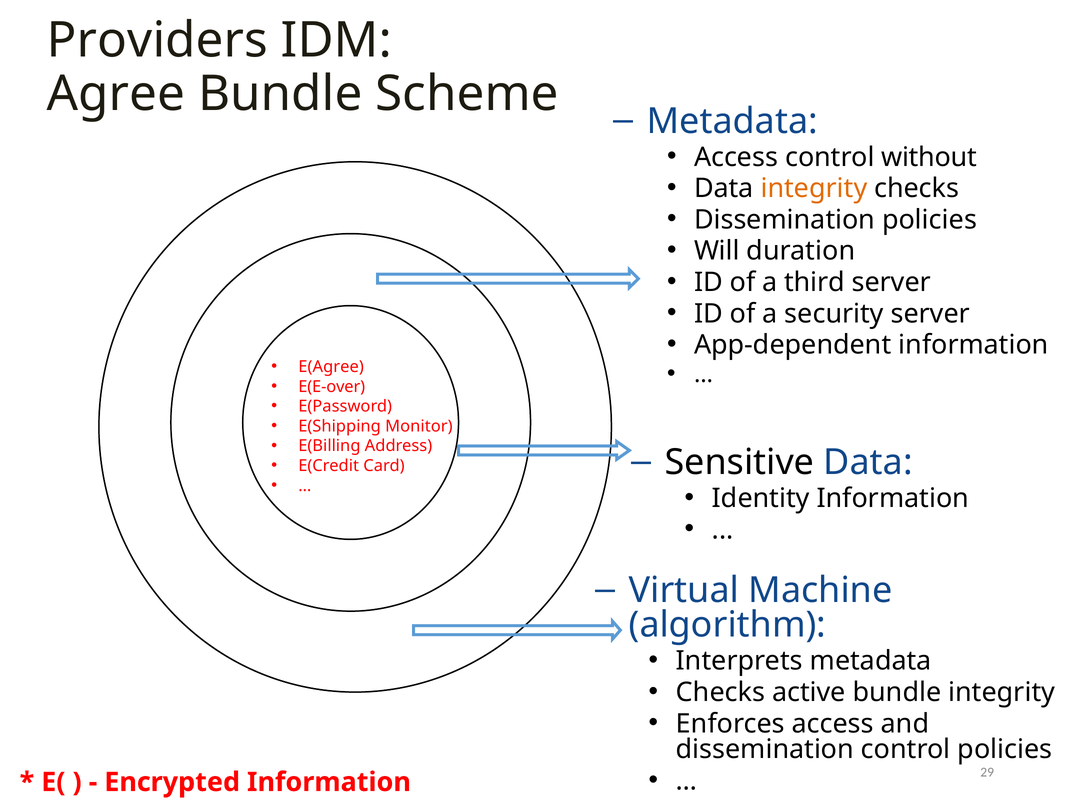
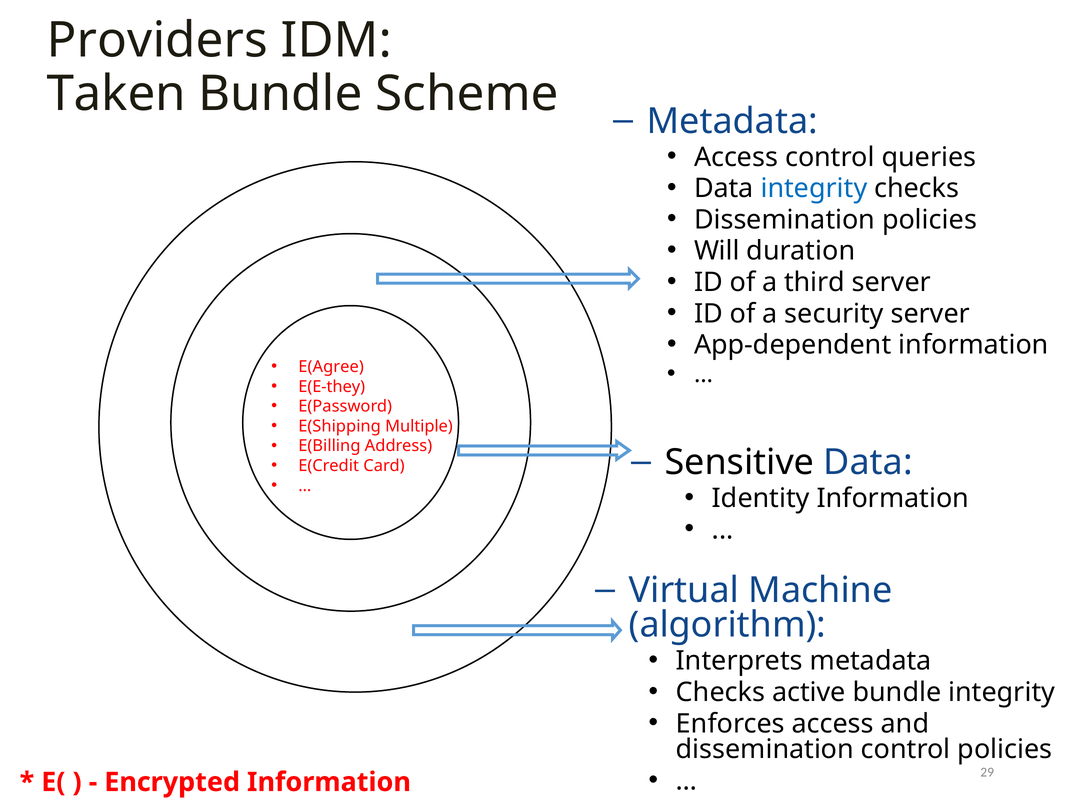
Agree: Agree -> Taken (116, 94)
without: without -> queries (929, 157)
integrity colour: orange -> blue (814, 189)
E(E-over: E(E-over -> E(E-they (332, 387)
Monitor: Monitor -> Multiple (419, 426)
